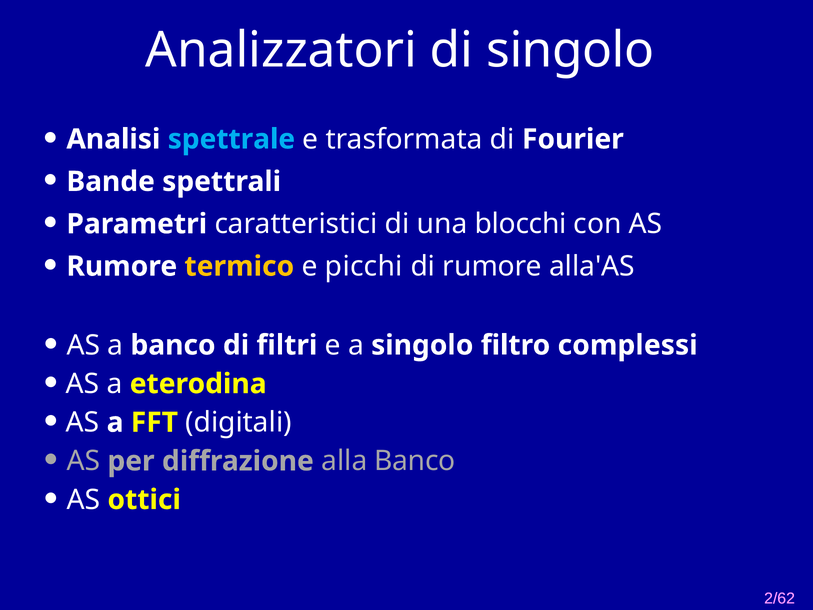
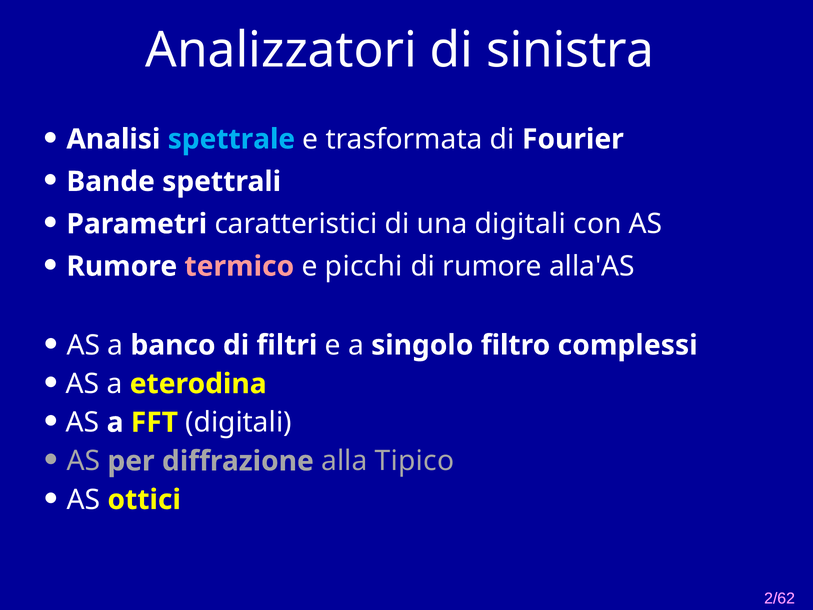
di singolo: singolo -> sinistra (570, 51)
una blocchi: blocchi -> digitali (520, 224)
termico colour: yellow -> pink (239, 266)
alla Banco: Banco -> Tipico (415, 461)
